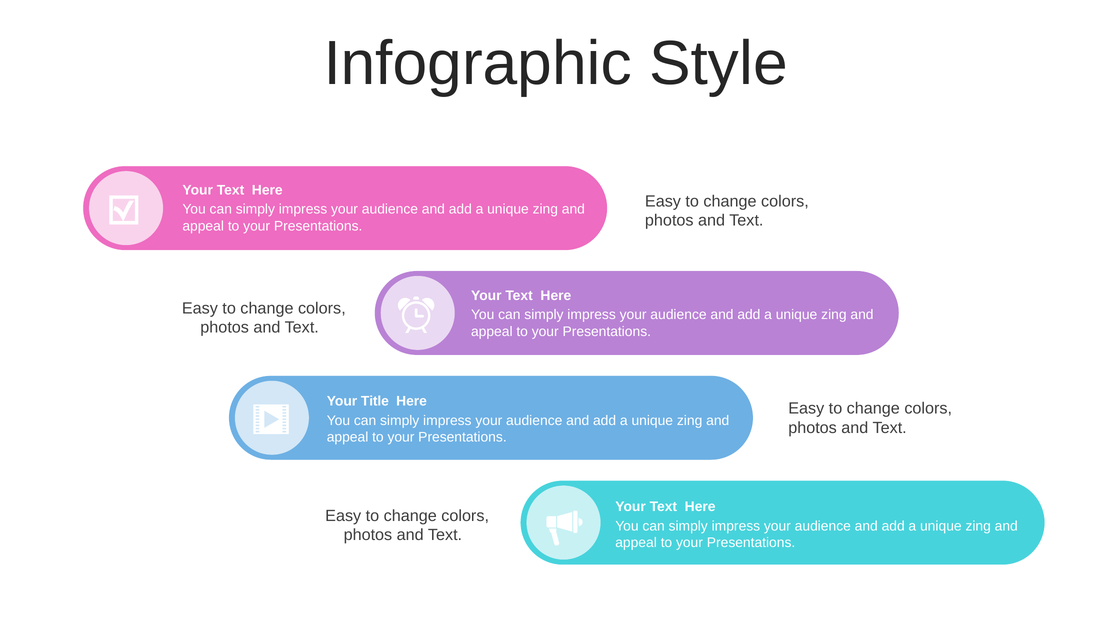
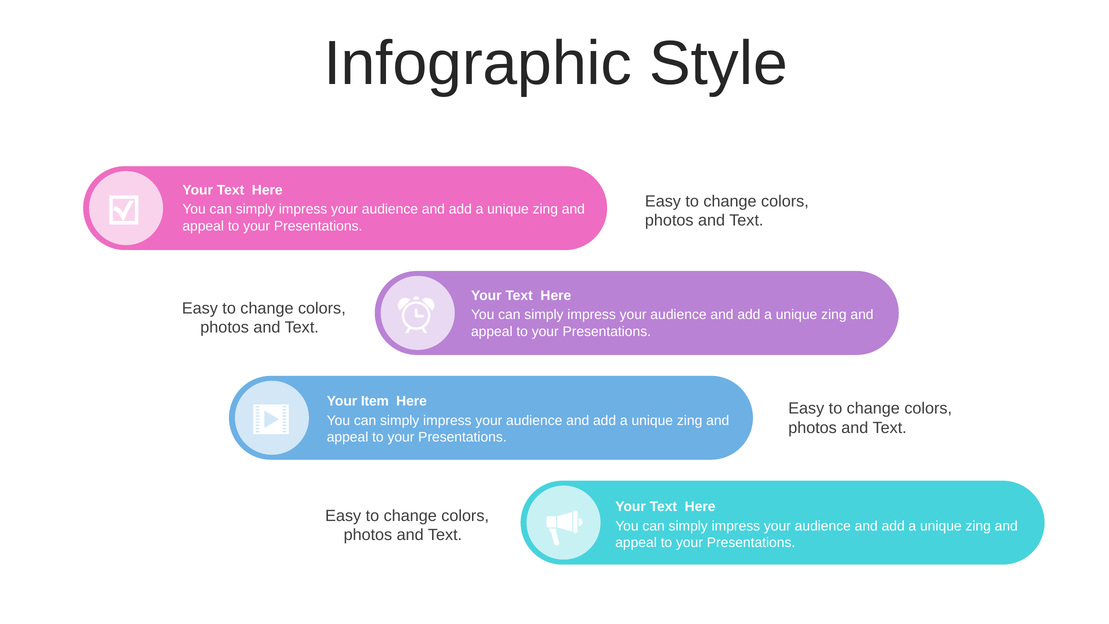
Title: Title -> Item (375, 401)
